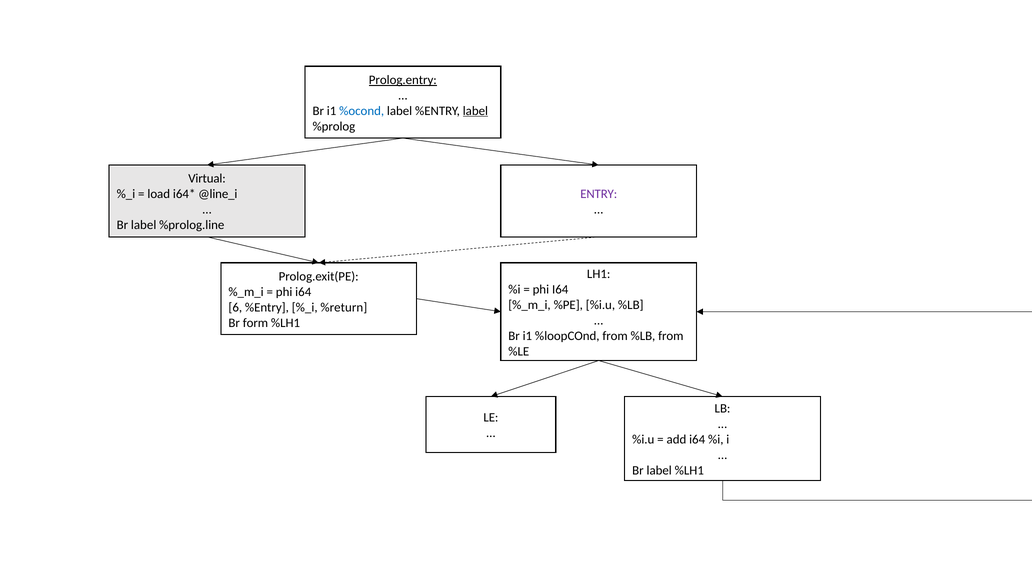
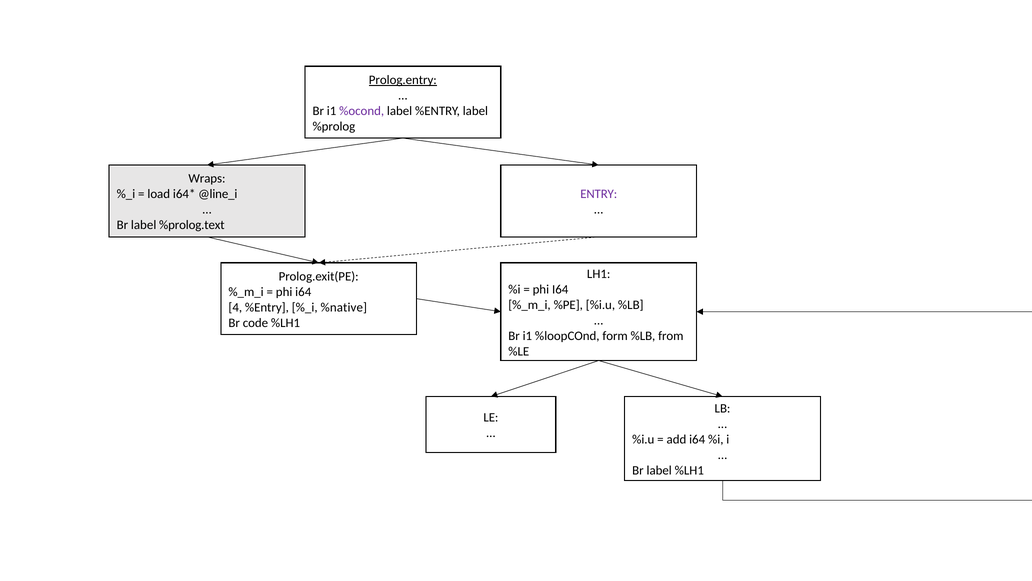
%ocond colour: blue -> purple (362, 111)
label underline: present -> none (475, 111)
Virtual: Virtual -> Wraps (207, 178)
%prolog.line: %prolog.line -> %prolog.text (192, 225)
6: 6 -> 4 (235, 307)
%return: %return -> %native (344, 307)
form: form -> code (255, 323)
%loopCOnd from: from -> form (615, 336)
